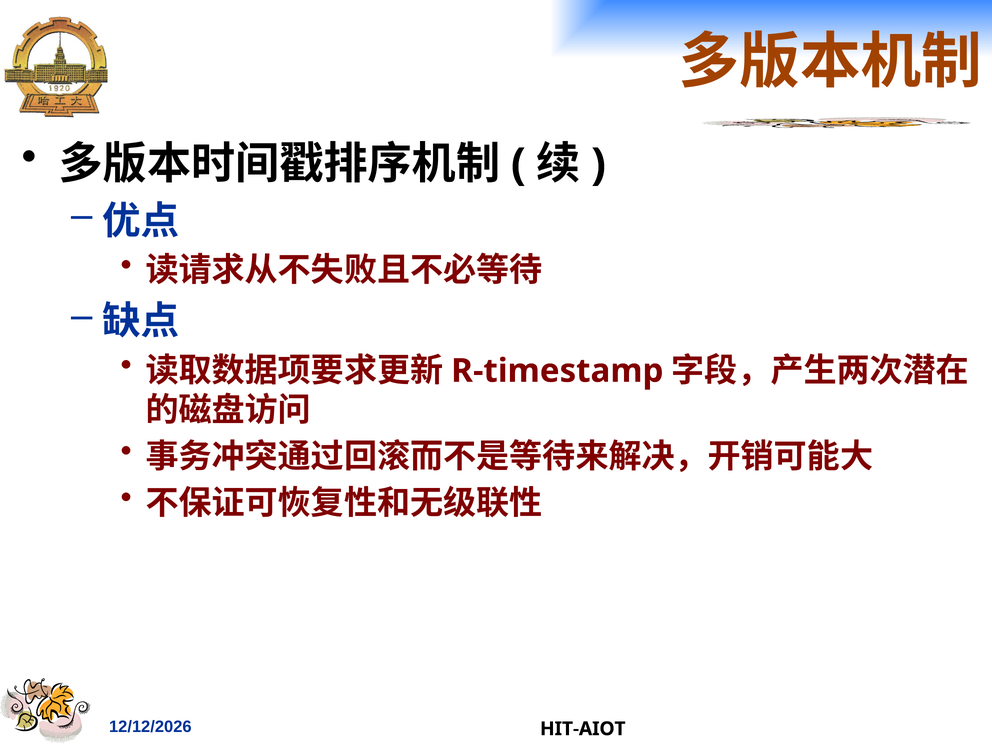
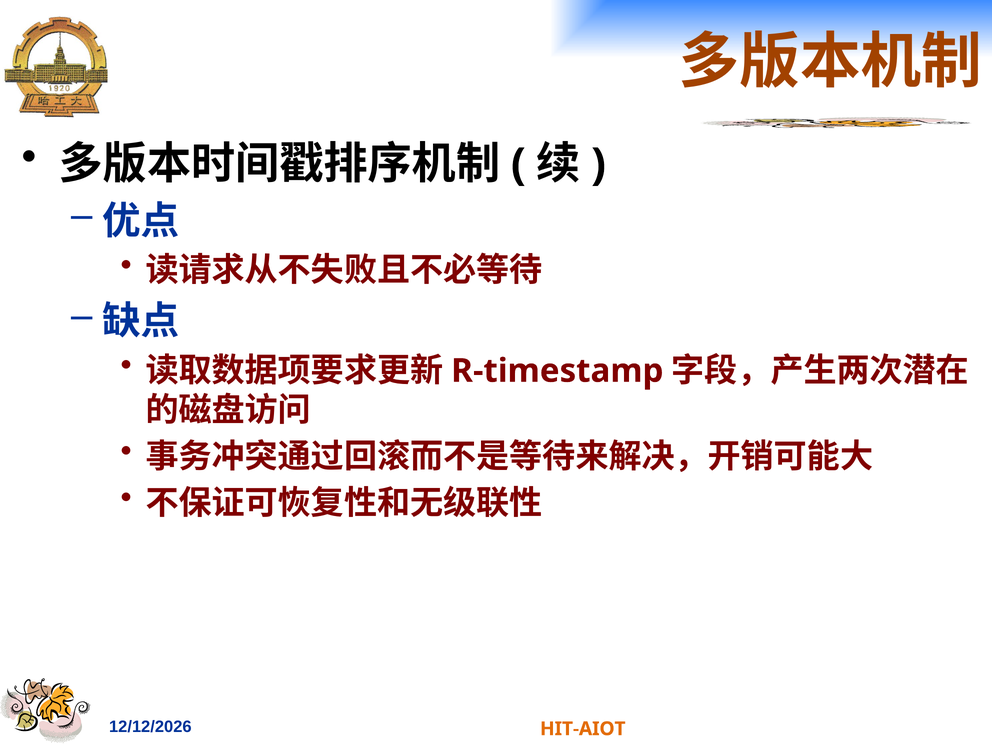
HIT-AIOT colour: black -> orange (583, 729)
